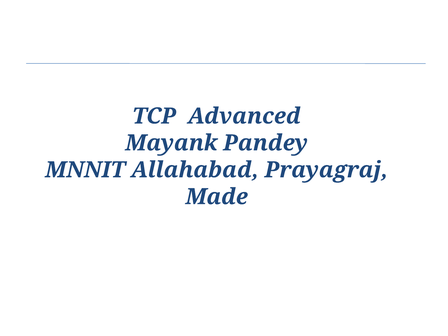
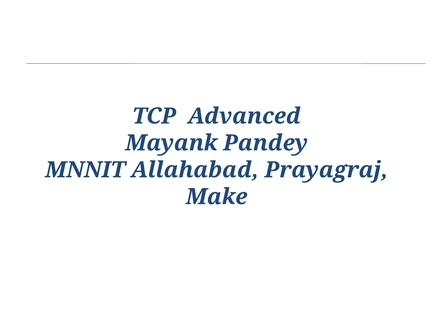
Made: Made -> Make (216, 197)
